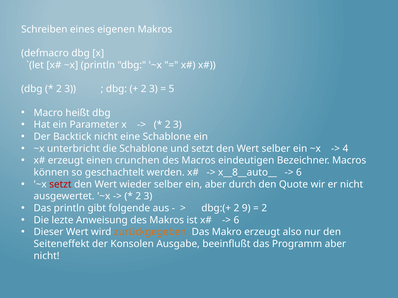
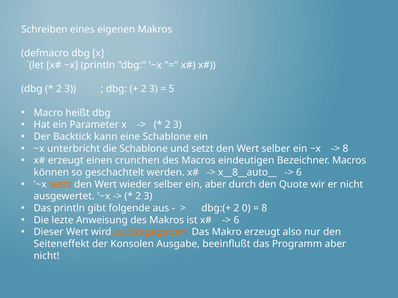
Backtick nicht: nicht -> kann (106, 137)
4: 4 -> 8 (345, 149)
setzt colour: red -> orange (60, 185)
9: 9 -> 0 (246, 208)
2: 2 -> 8 (264, 208)
